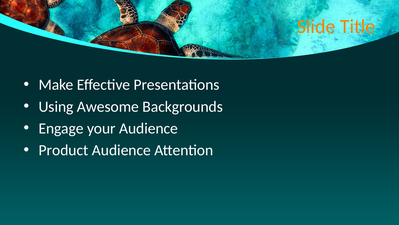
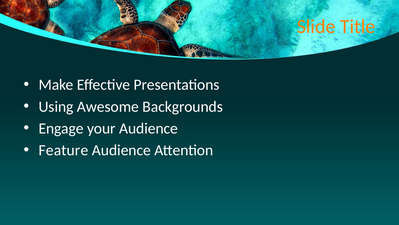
Product: Product -> Feature (63, 150)
